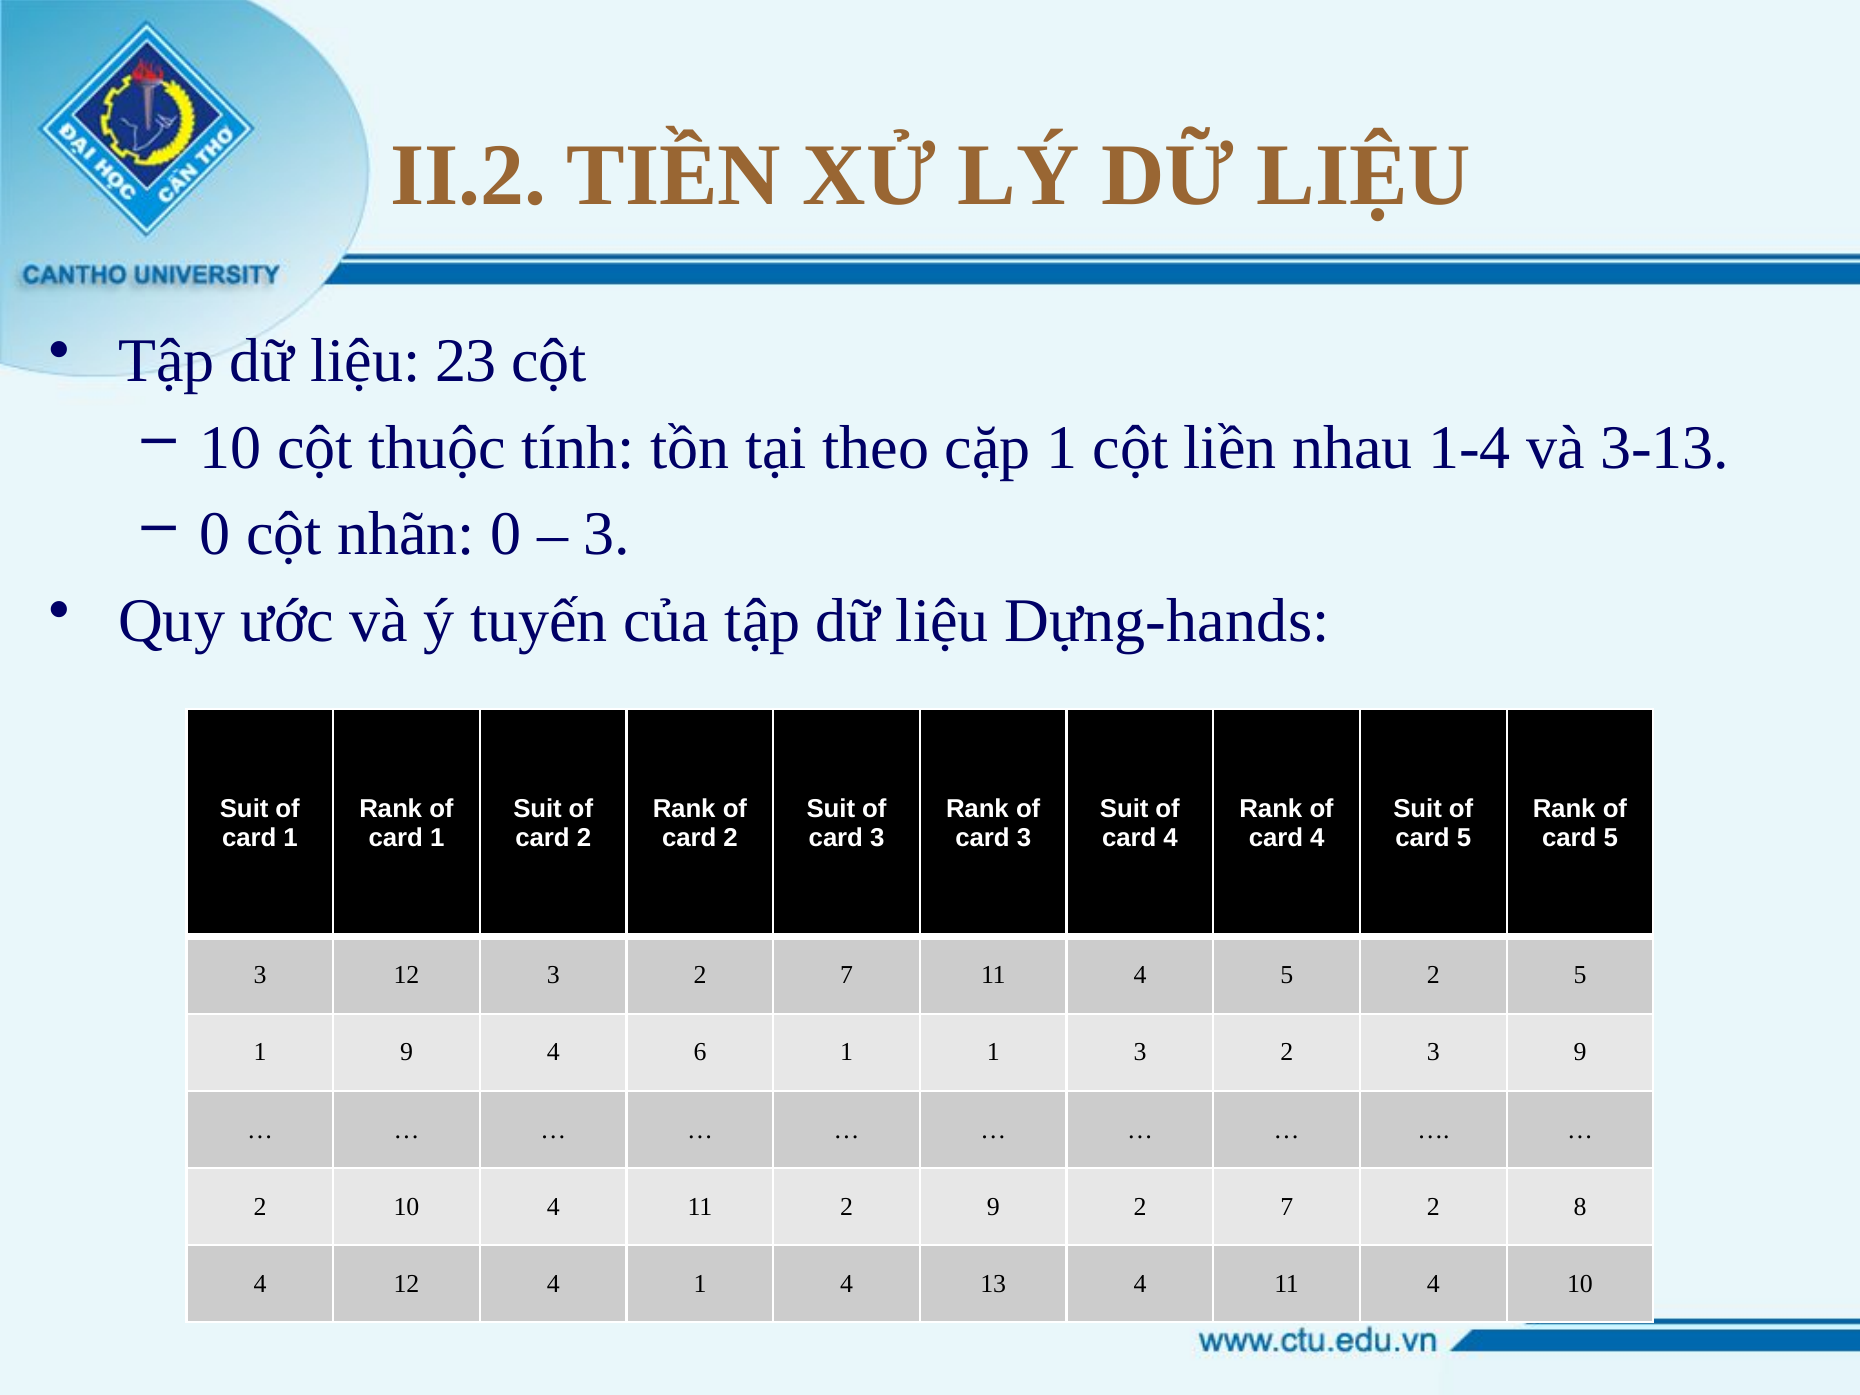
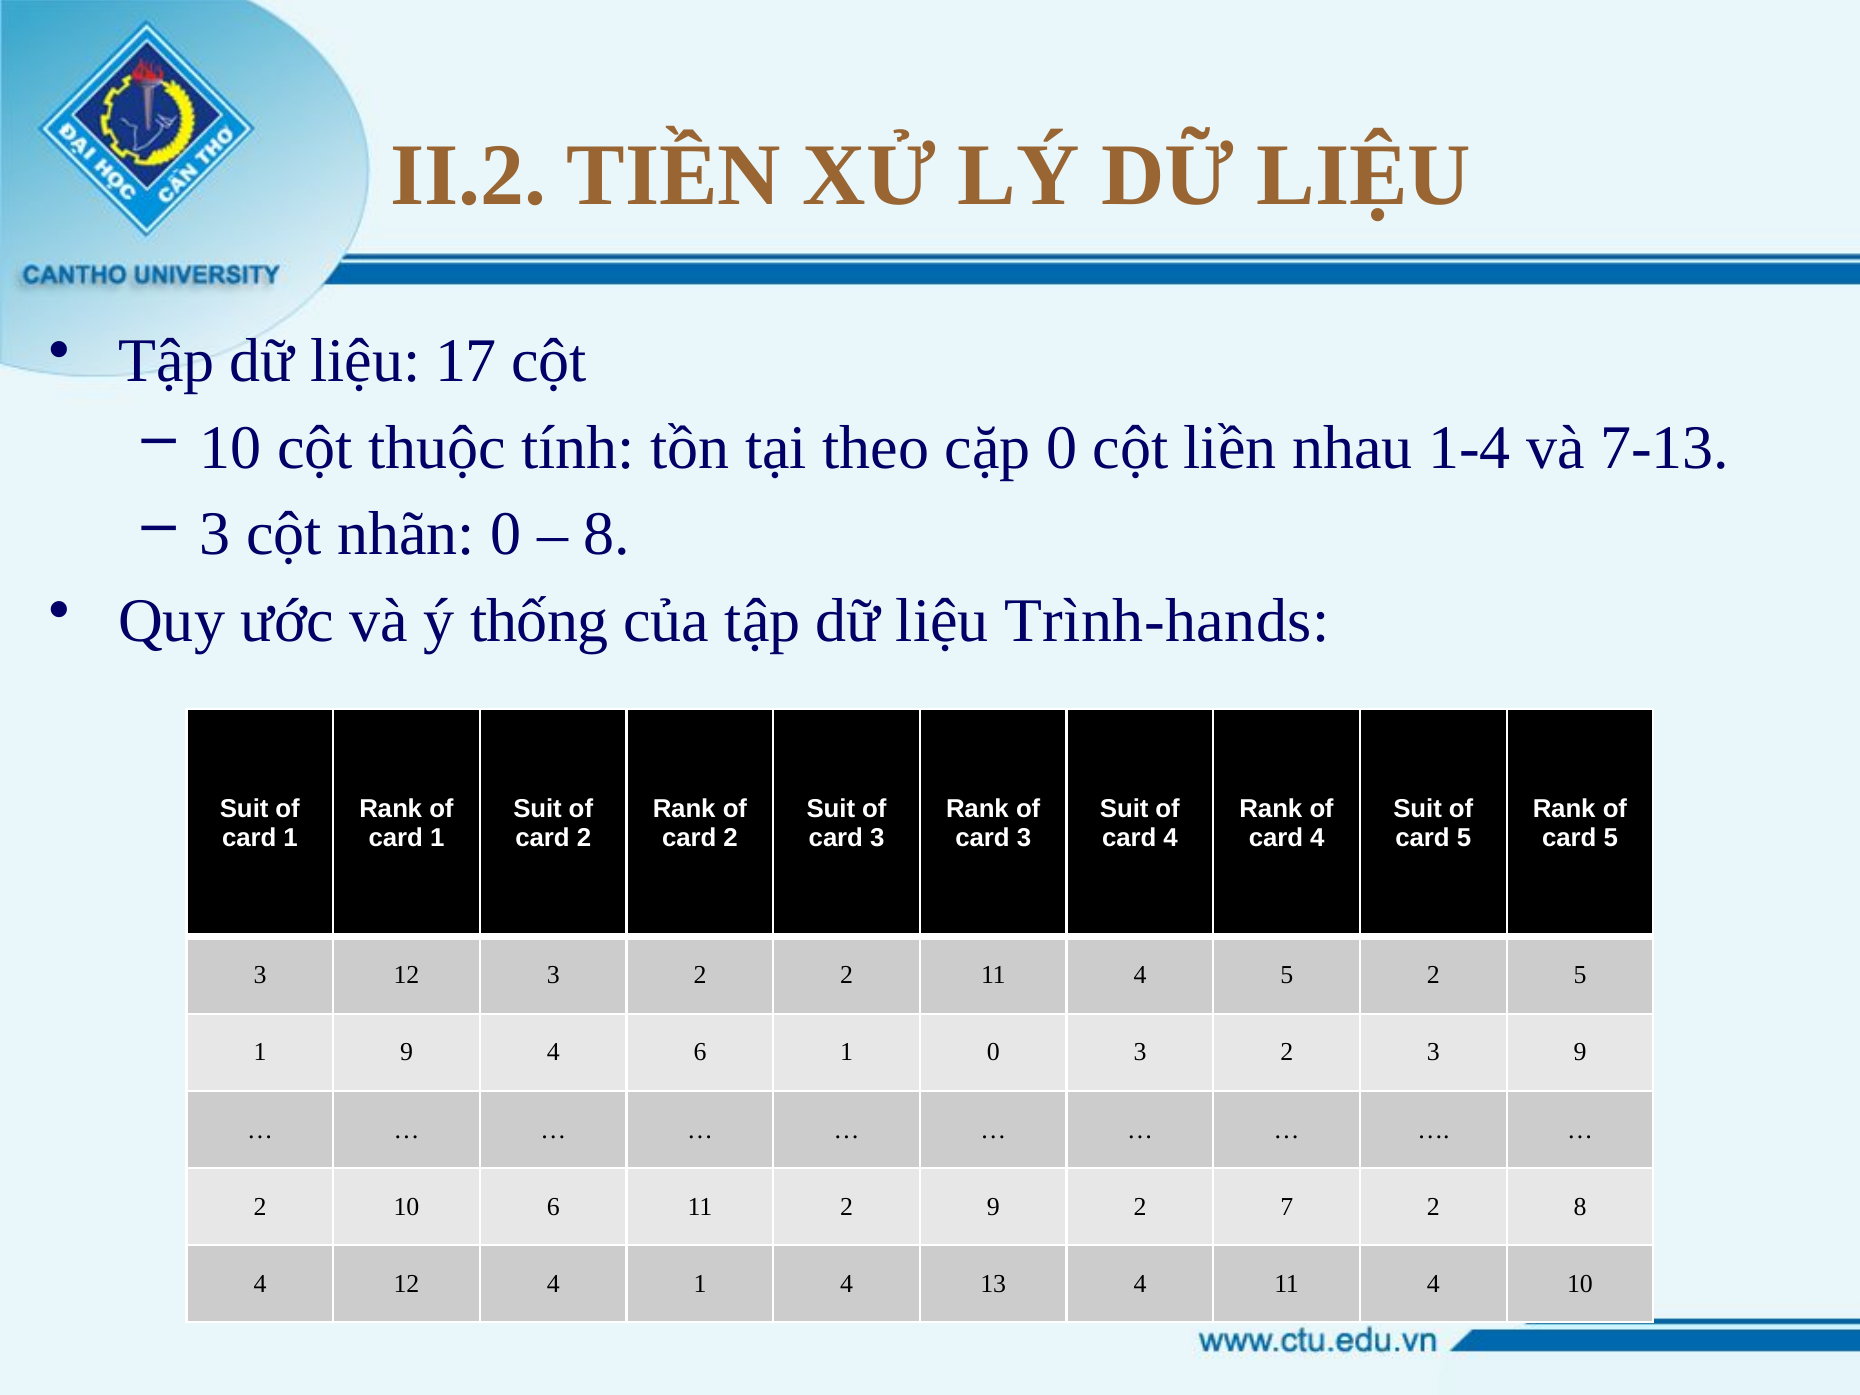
23: 23 -> 17 (466, 361)
cặp 1: 1 -> 0 (1062, 448)
3-13: 3-13 -> 7-13 (1665, 448)
0: 0 -> 3 (215, 534)
3: 3 -> 8 (607, 534)
tuyến: tuyến -> thống (539, 621)
Dựng-hands: Dựng-hands -> Trình-hands (1167, 621)
3 2 7: 7 -> 2 (847, 975)
1 1: 1 -> 0 (993, 1052)
10 4: 4 -> 6 (553, 1207)
